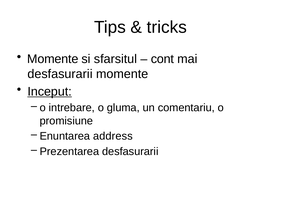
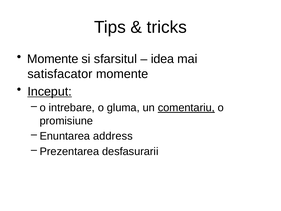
cont: cont -> idea (162, 59)
desfasurarii: desfasurarii -> satisfacator (60, 74)
comentariu underline: none -> present (186, 108)
